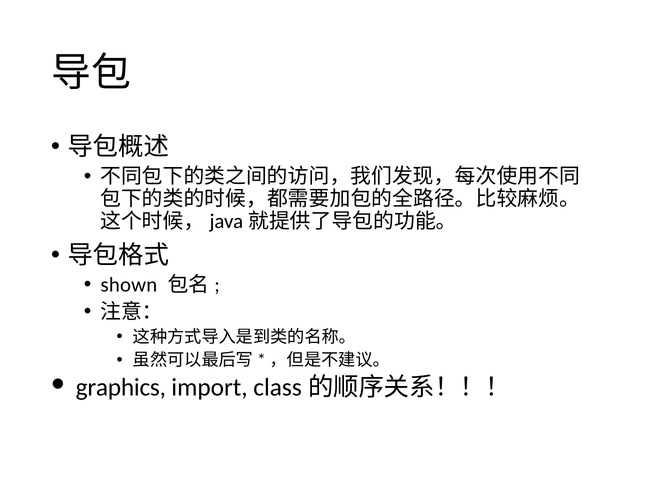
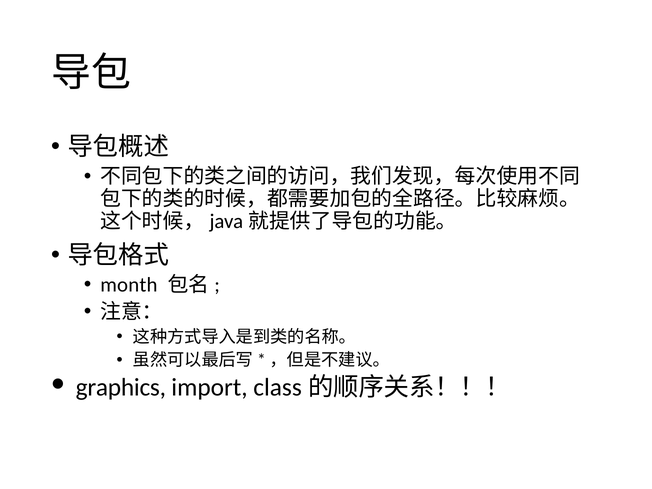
shown: shown -> month (129, 285)
